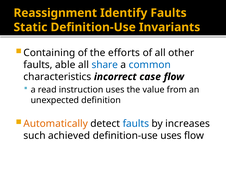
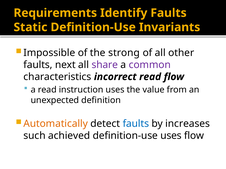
Reassignment: Reassignment -> Requirements (55, 13)
Containing: Containing -> Impossible (49, 53)
efforts: efforts -> strong (124, 53)
able: able -> next (65, 65)
share colour: blue -> purple (105, 65)
common colour: blue -> purple (150, 65)
incorrect case: case -> read (150, 77)
